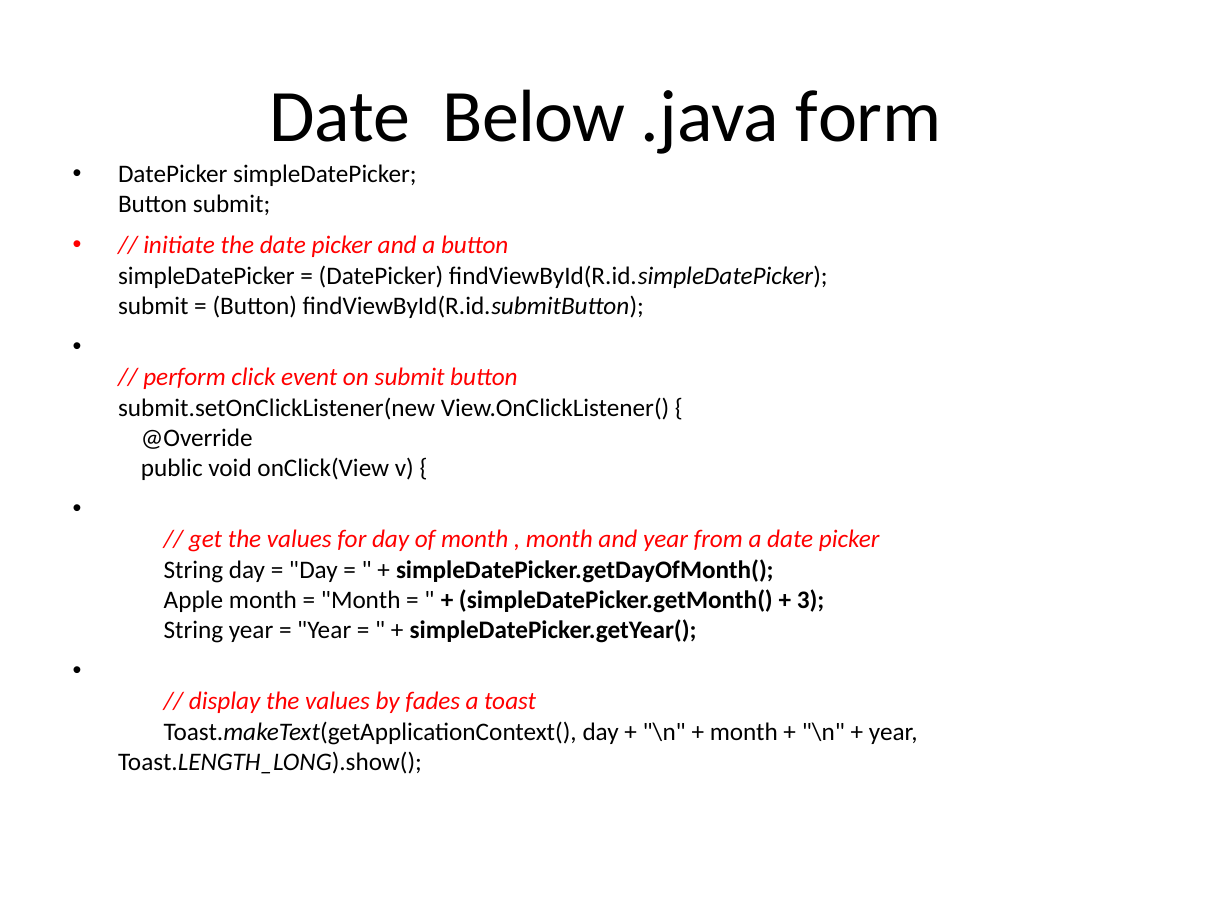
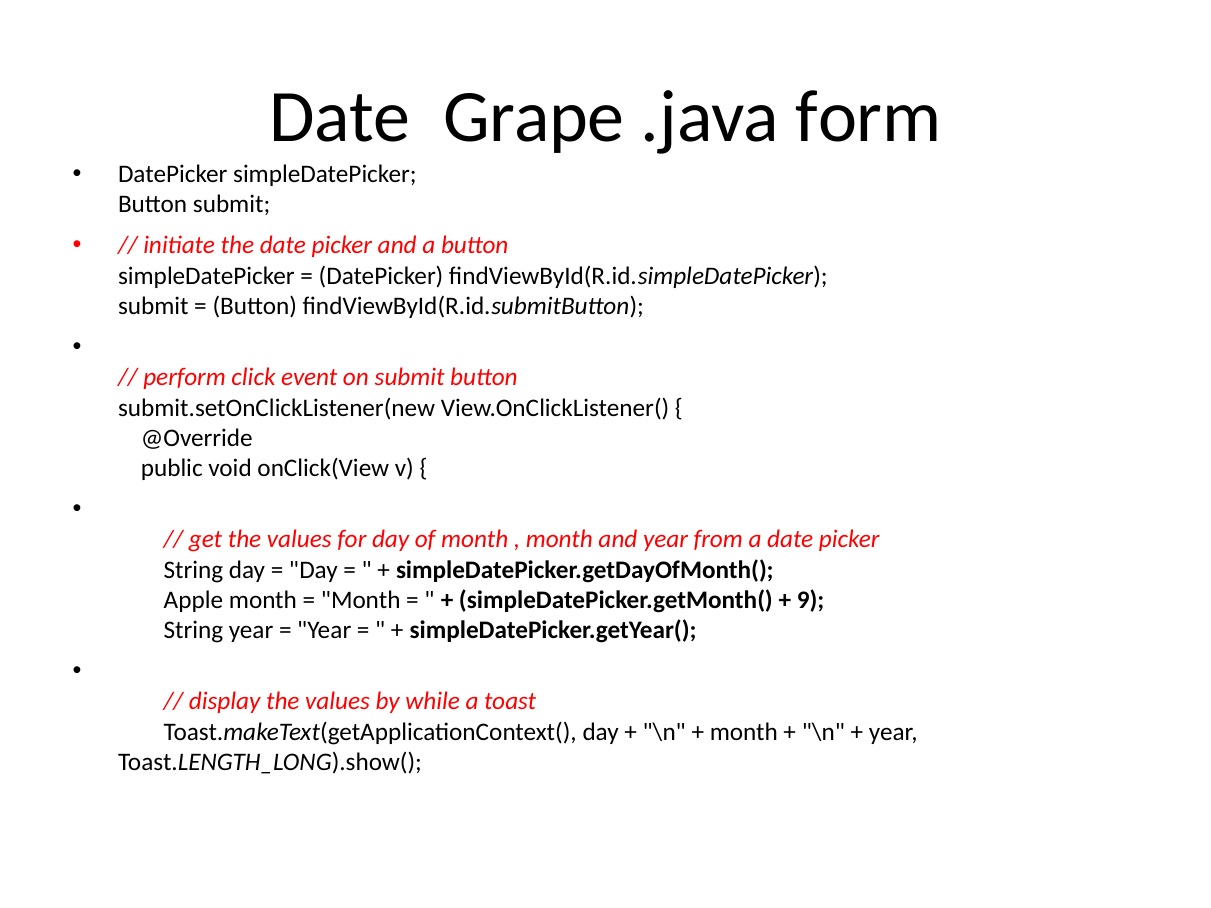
Below: Below -> Grape (534, 117)
3: 3 -> 9 (811, 600)
fades: fades -> while (433, 702)
